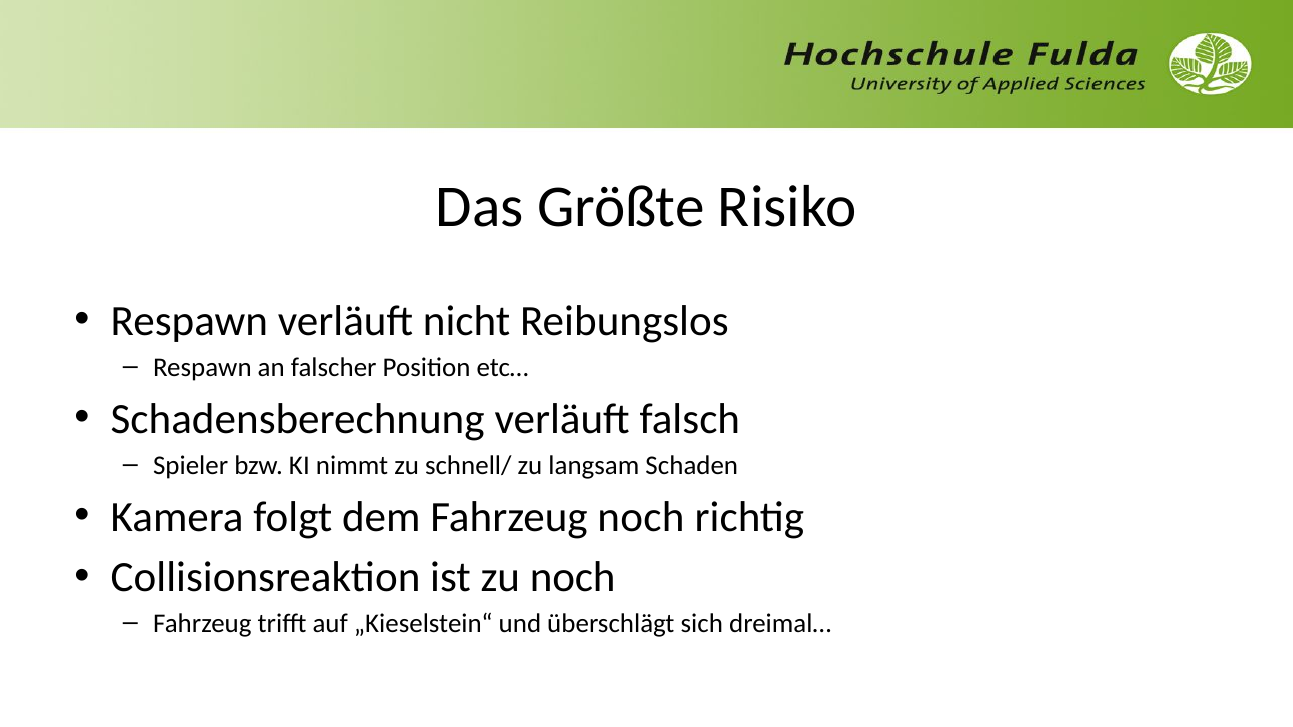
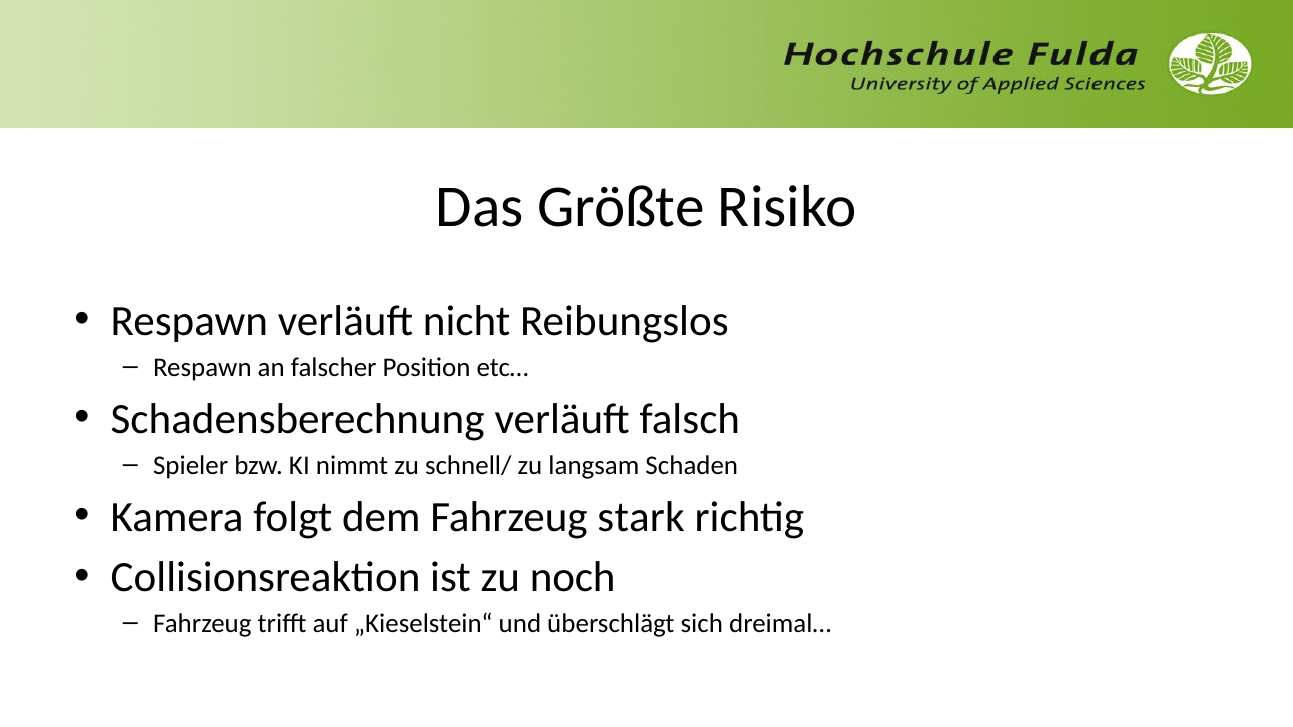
Fahrzeug noch: noch -> stark (641, 517)
